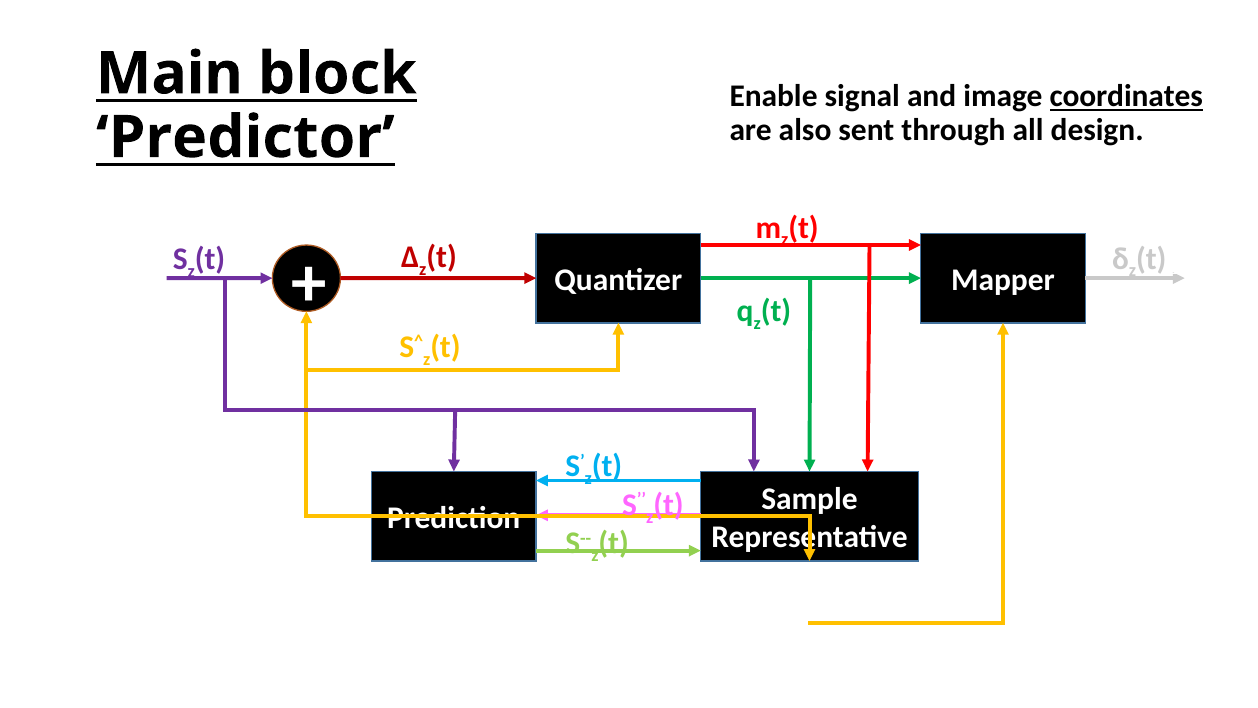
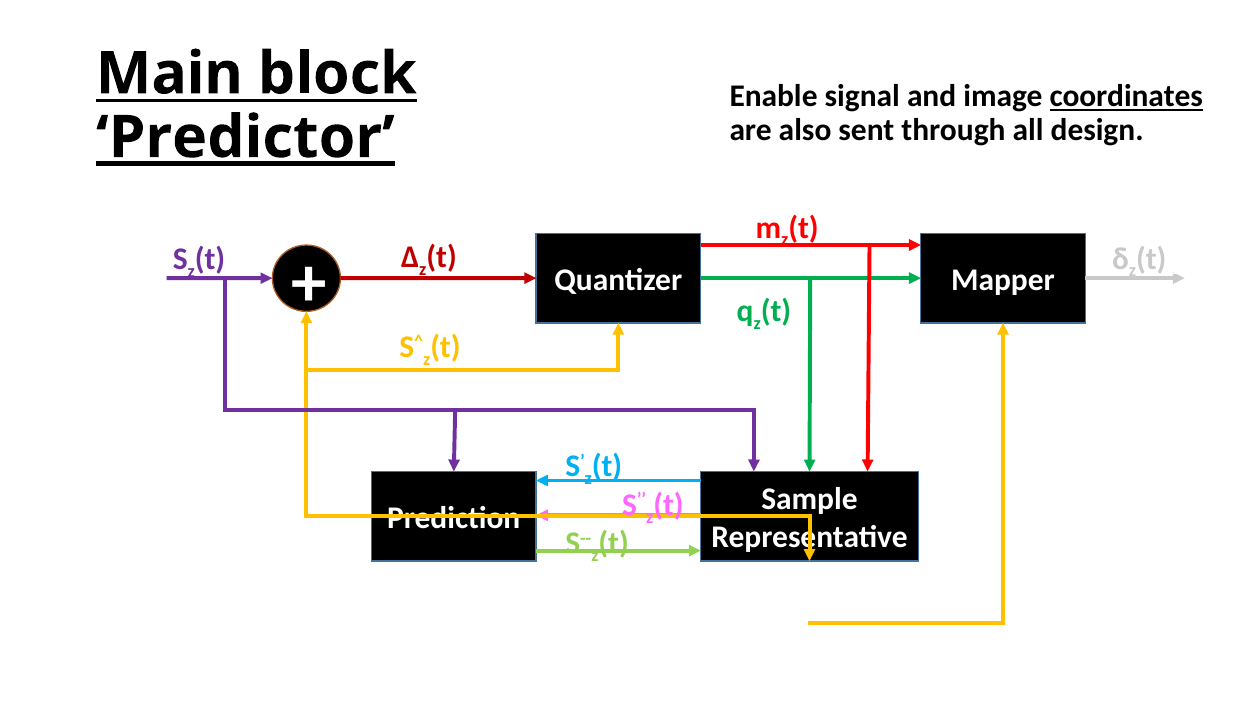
Predictor underline: none -> present (245, 138)
